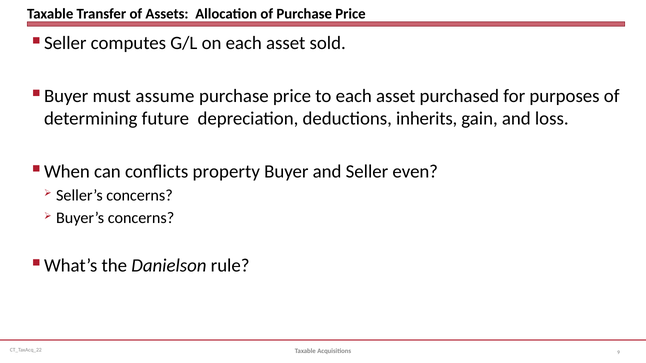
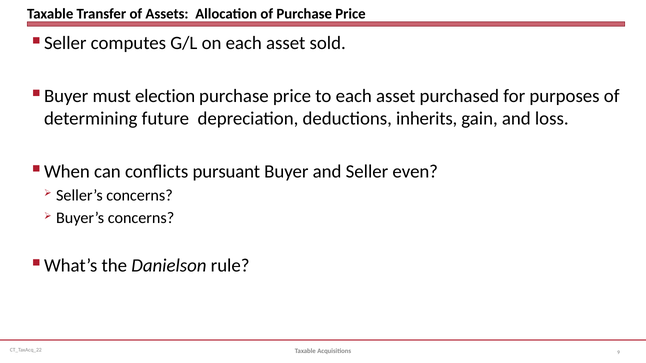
assume: assume -> election (165, 96)
property: property -> pursuant (226, 171)
